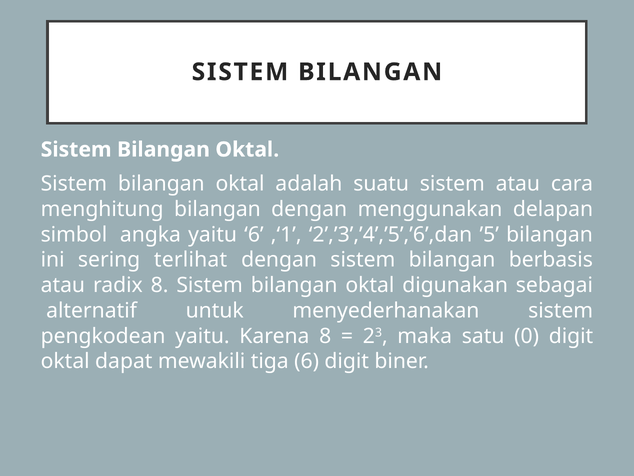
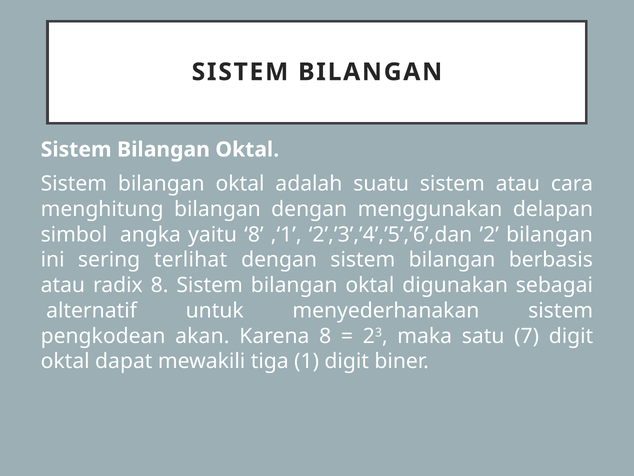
yaitu 6: 6 -> 8 (254, 234)
’5: ’5 -> ’2 (489, 234)
pengkodean yaitu: yaitu -> akan (202, 336)
0: 0 -> 7 (527, 336)
tiga 6: 6 -> 1 (307, 361)
